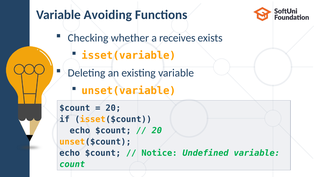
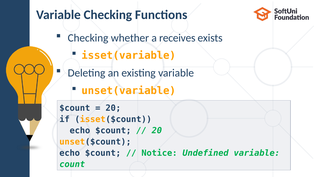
Variable Avoiding: Avoiding -> Checking (108, 15)
